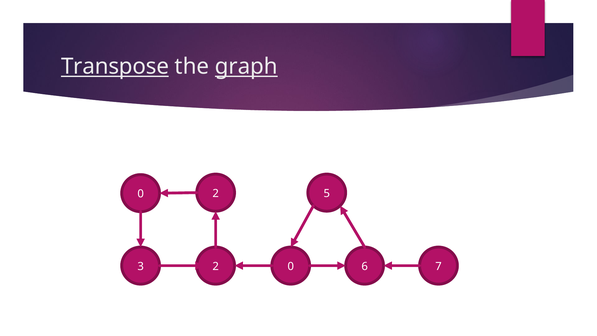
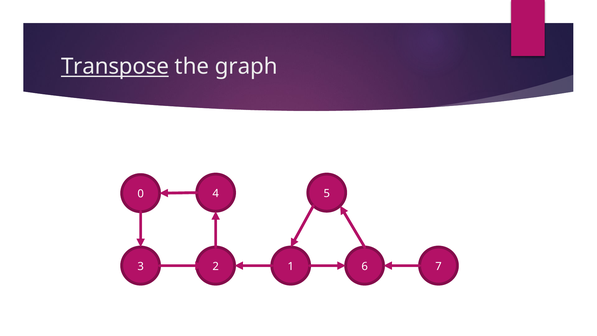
graph underline: present -> none (246, 67)
0 2: 2 -> 4 (216, 193)
3 0: 0 -> 1 (291, 266)
